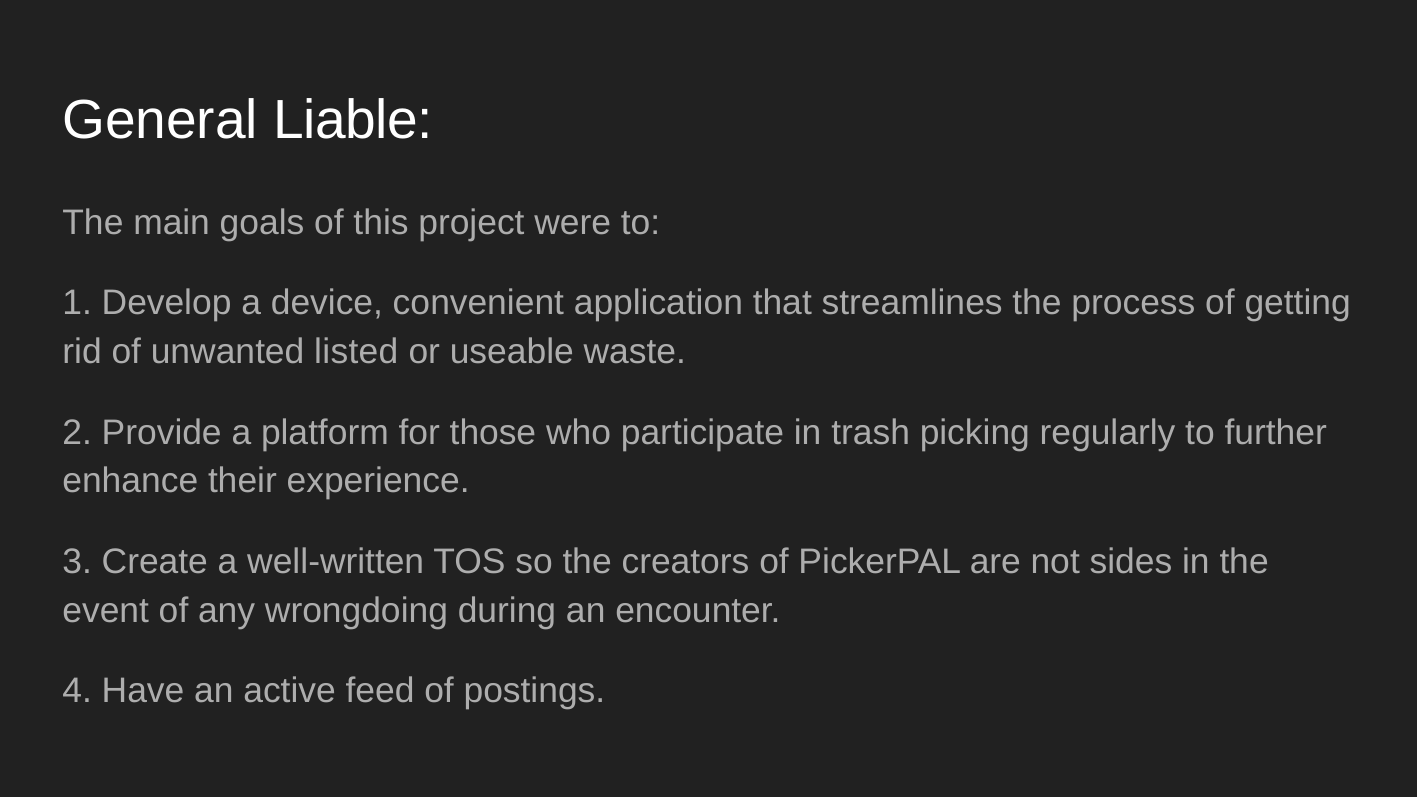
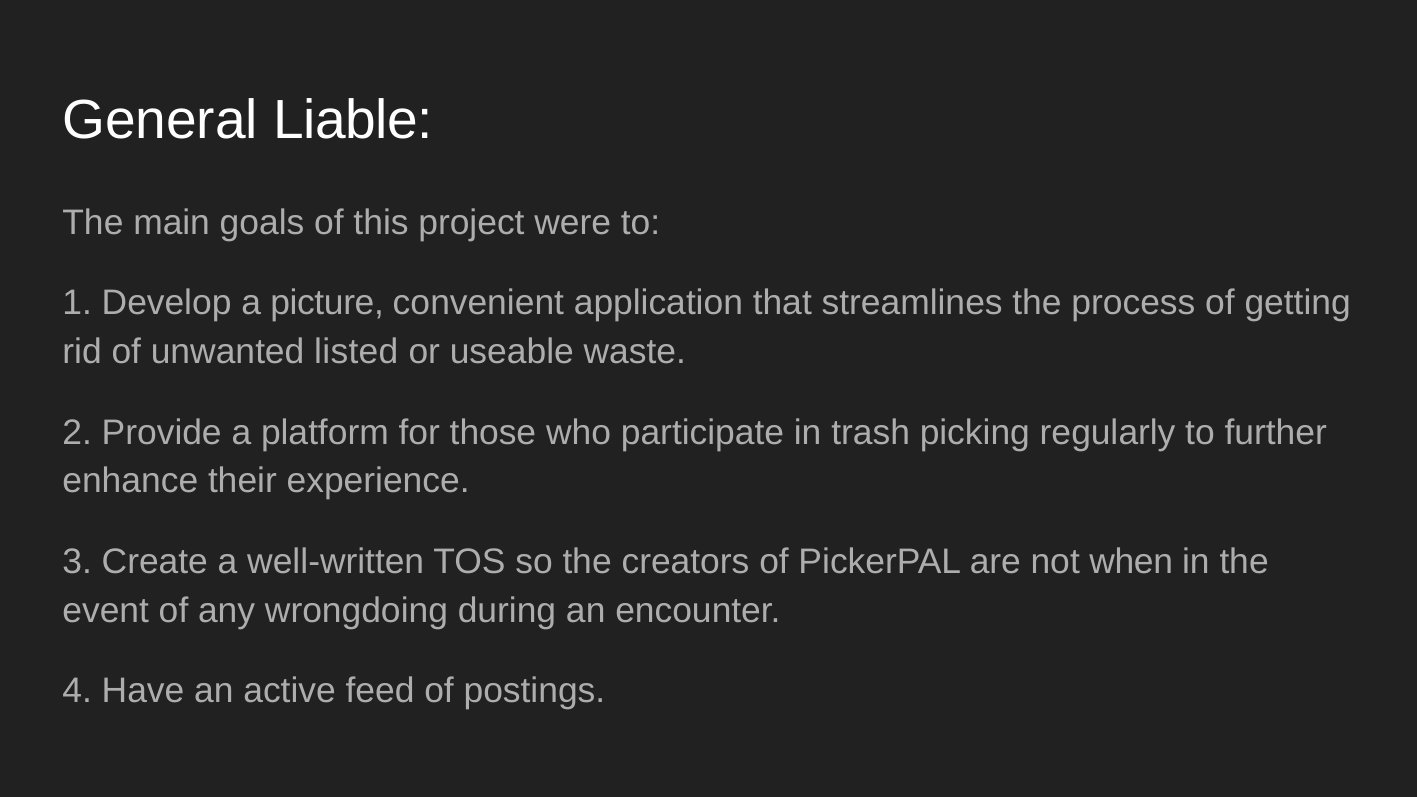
device: device -> picture (327, 303)
sides: sides -> when (1131, 562)
